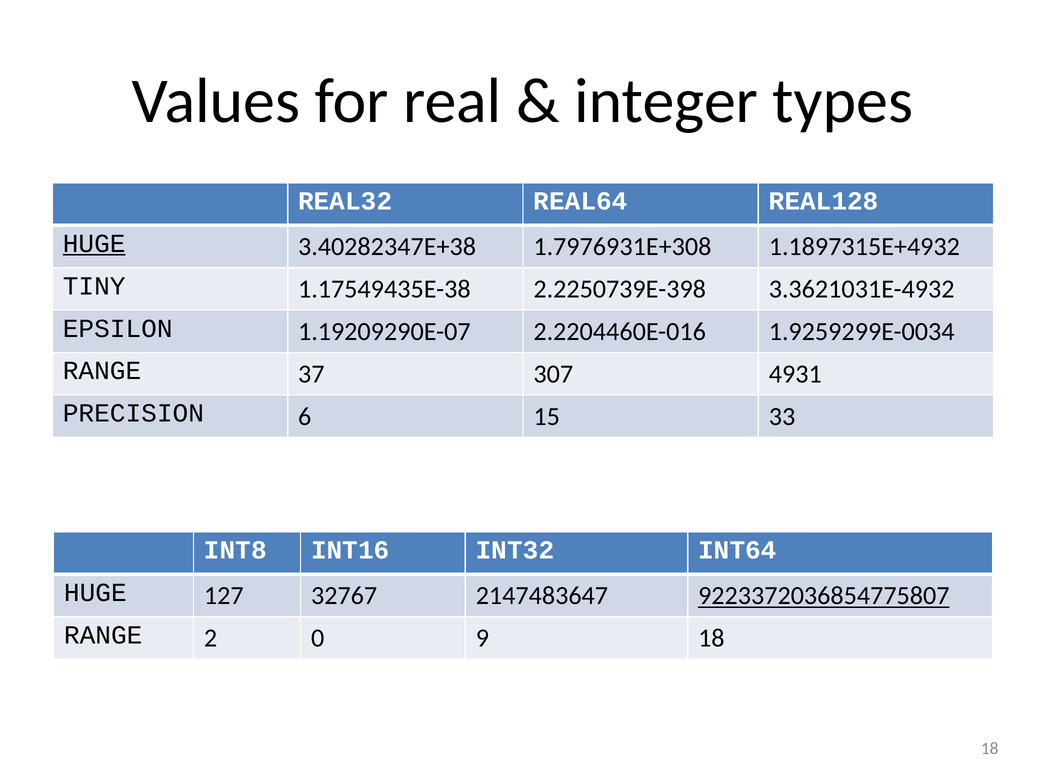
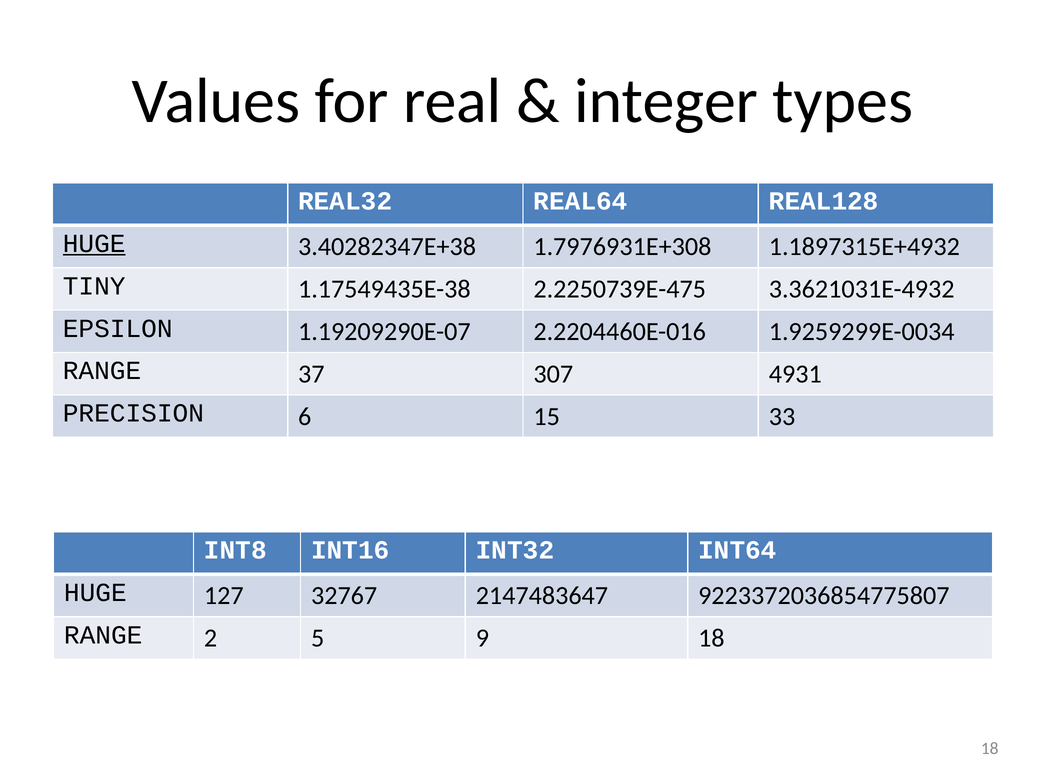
2.2250739E-398: 2.2250739E-398 -> 2.2250739E-475 (620, 289)
9223372036854775807 underline: present -> none (824, 596)
0: 0 -> 5 (318, 639)
